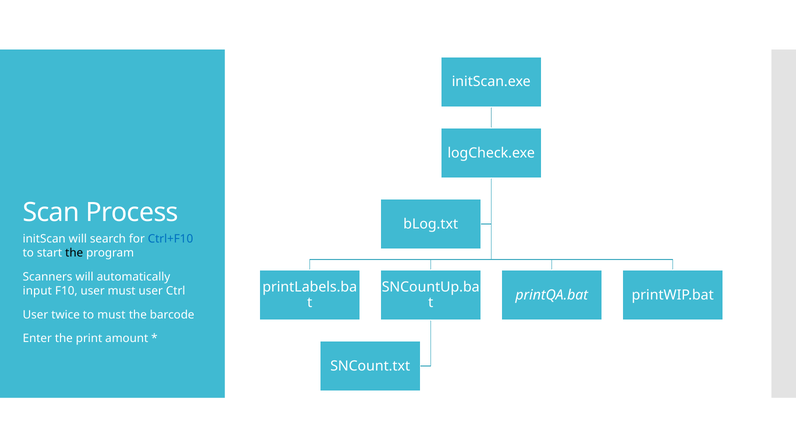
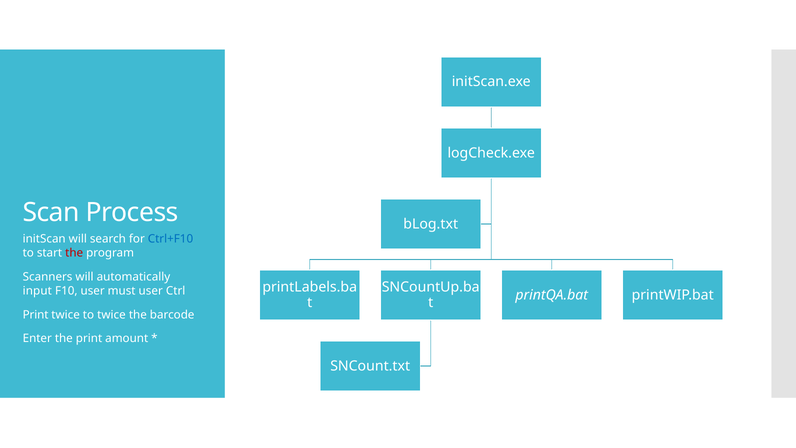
the colour: black -> red (74, 253)
User: User -> Print (36, 315)
to must: must -> twice (111, 315)
